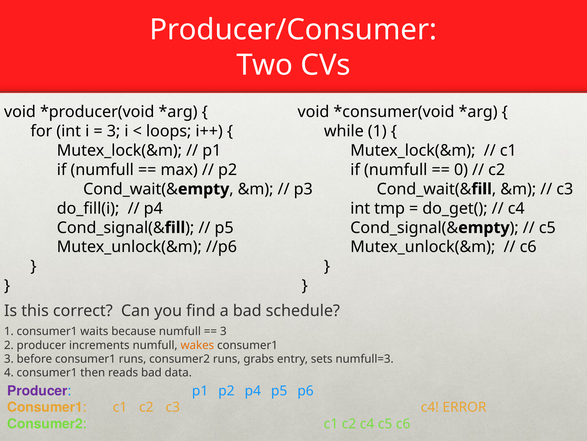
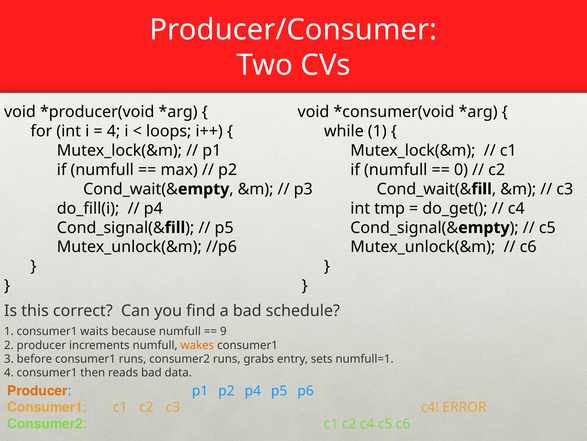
3: 3 -> 4 (114, 131)
3: 3 -> 9 (223, 331)
numfull=3: numfull=3 -> numfull=1 (365, 358)
Producer colour: purple -> orange (37, 390)
